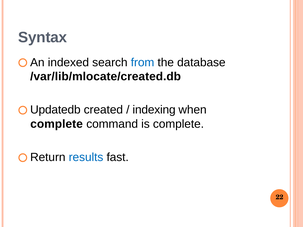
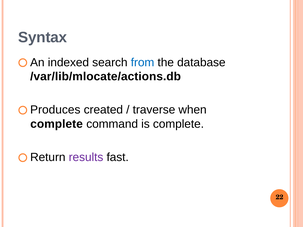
/var/lib/mlocate/created.db: /var/lib/mlocate/created.db -> /var/lib/mlocate/actions.db (106, 77)
Updatedb: Updatedb -> Produces (55, 110)
indexing: indexing -> traverse (154, 110)
results colour: blue -> purple (86, 157)
